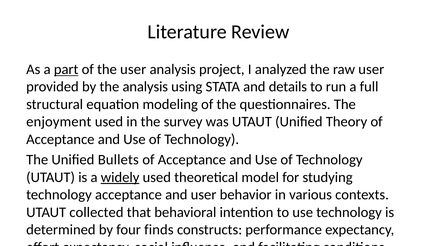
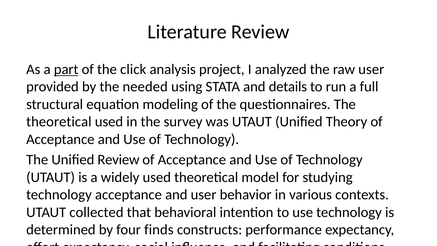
the user: user -> click (133, 69)
the analysis: analysis -> needed (145, 87)
enjoyment: enjoyment -> theoretical (59, 122)
Unified Bullets: Bullets -> Review (118, 160)
widely underline: present -> none (120, 177)
